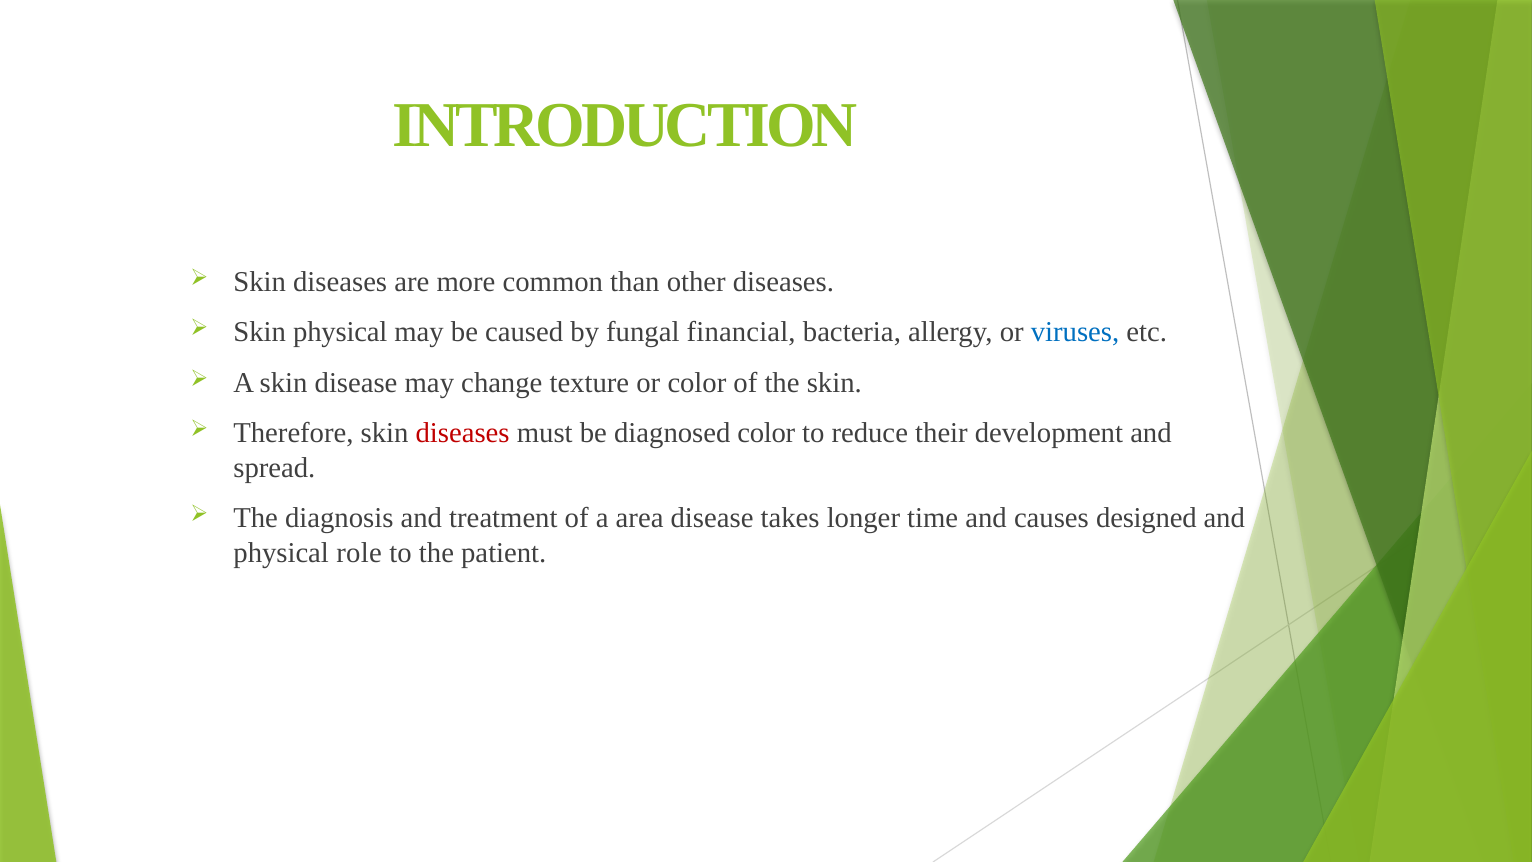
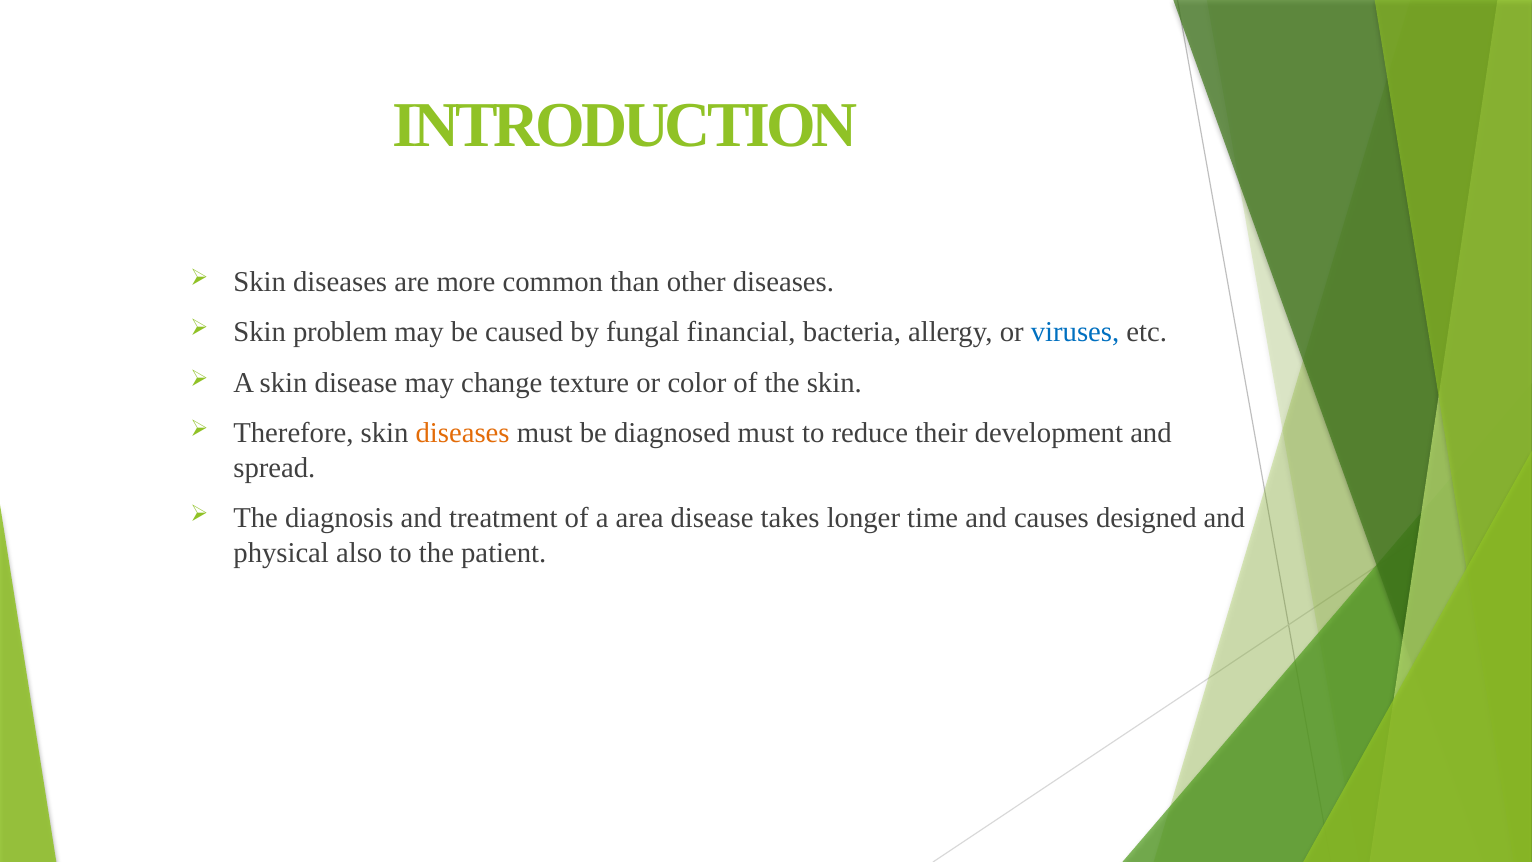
Skin physical: physical -> problem (340, 332)
diseases colour: red -> orange (463, 433)
diagnosed color: color -> must (766, 433)
role: role -> also (359, 553)
